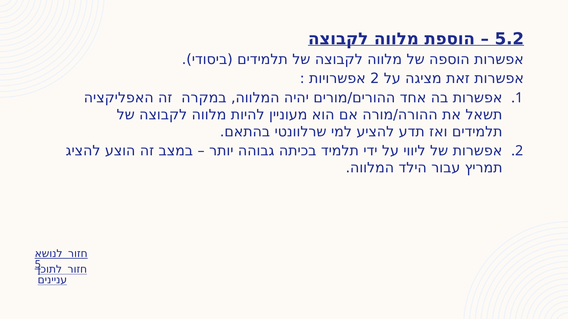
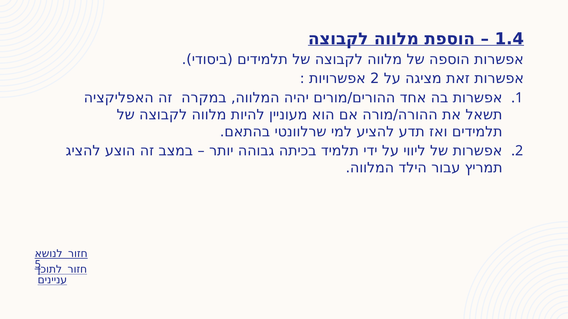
5.2: 5.2 -> 1.4 (509, 39)
